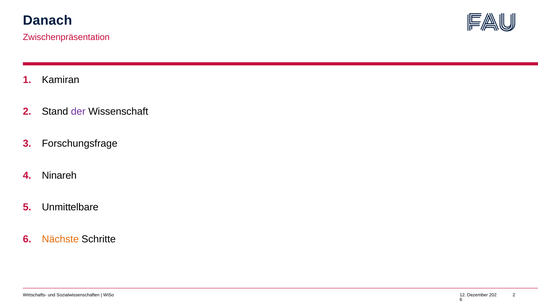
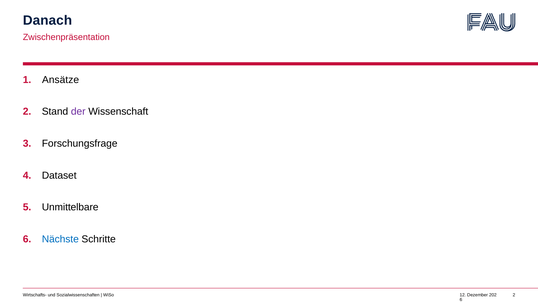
Kamiran: Kamiran -> Ansätze (61, 80)
Ninareh: Ninareh -> Dataset (59, 176)
Nächste colour: orange -> blue (60, 240)
